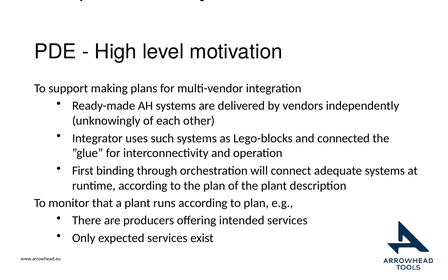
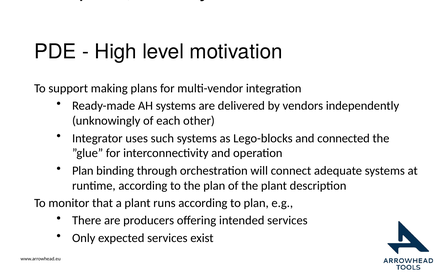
First: First -> Plan (83, 171)
